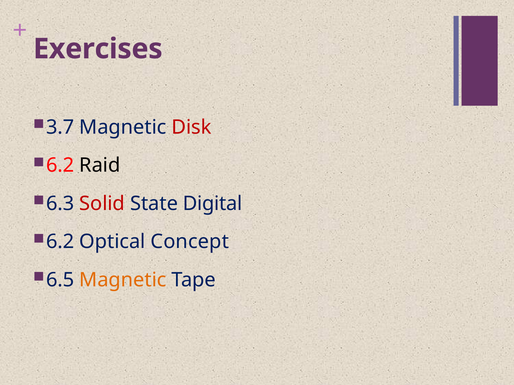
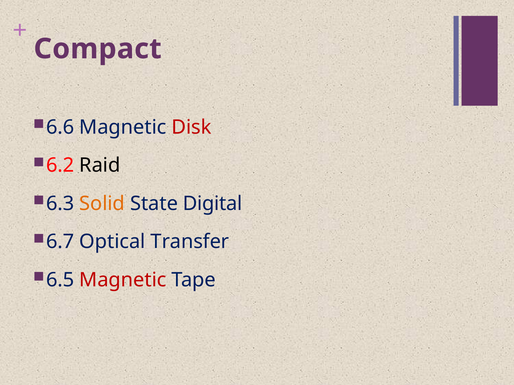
Exercises: Exercises -> Compact (98, 49)
3.7: 3.7 -> 6.6 (60, 127)
Solid colour: red -> orange (102, 204)
6.2: 6.2 -> 6.7 (60, 242)
Concept: Concept -> Transfer (190, 242)
Magnetic colour: orange -> red (123, 280)
